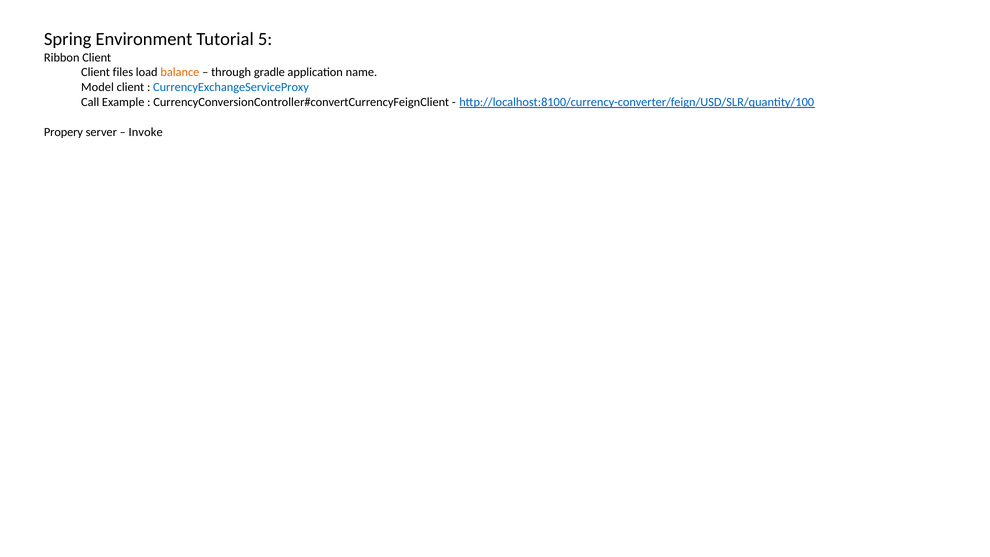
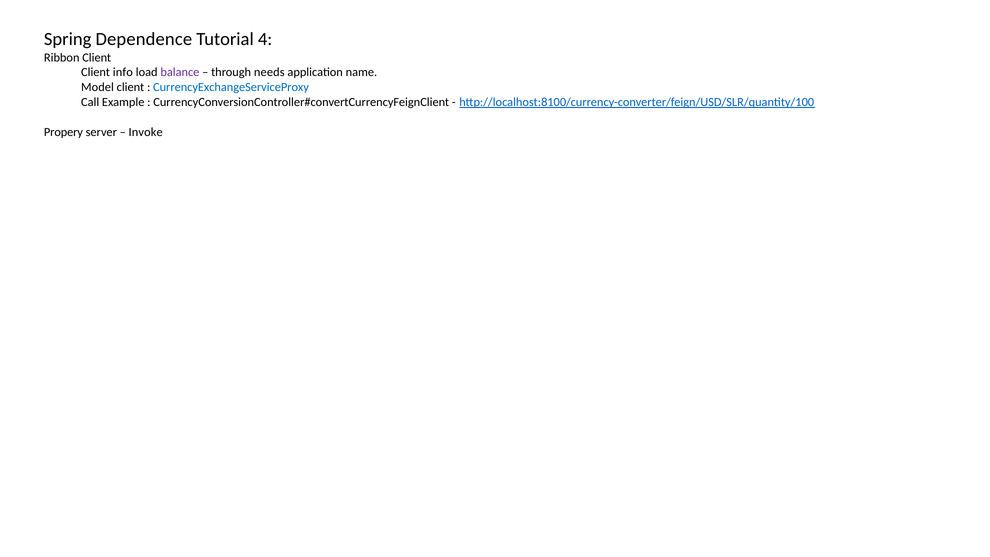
Environment: Environment -> Dependence (144, 39)
5: 5 -> 4 (265, 39)
files: files -> info (123, 72)
balance colour: orange -> purple (180, 72)
gradle: gradle -> needs (269, 72)
